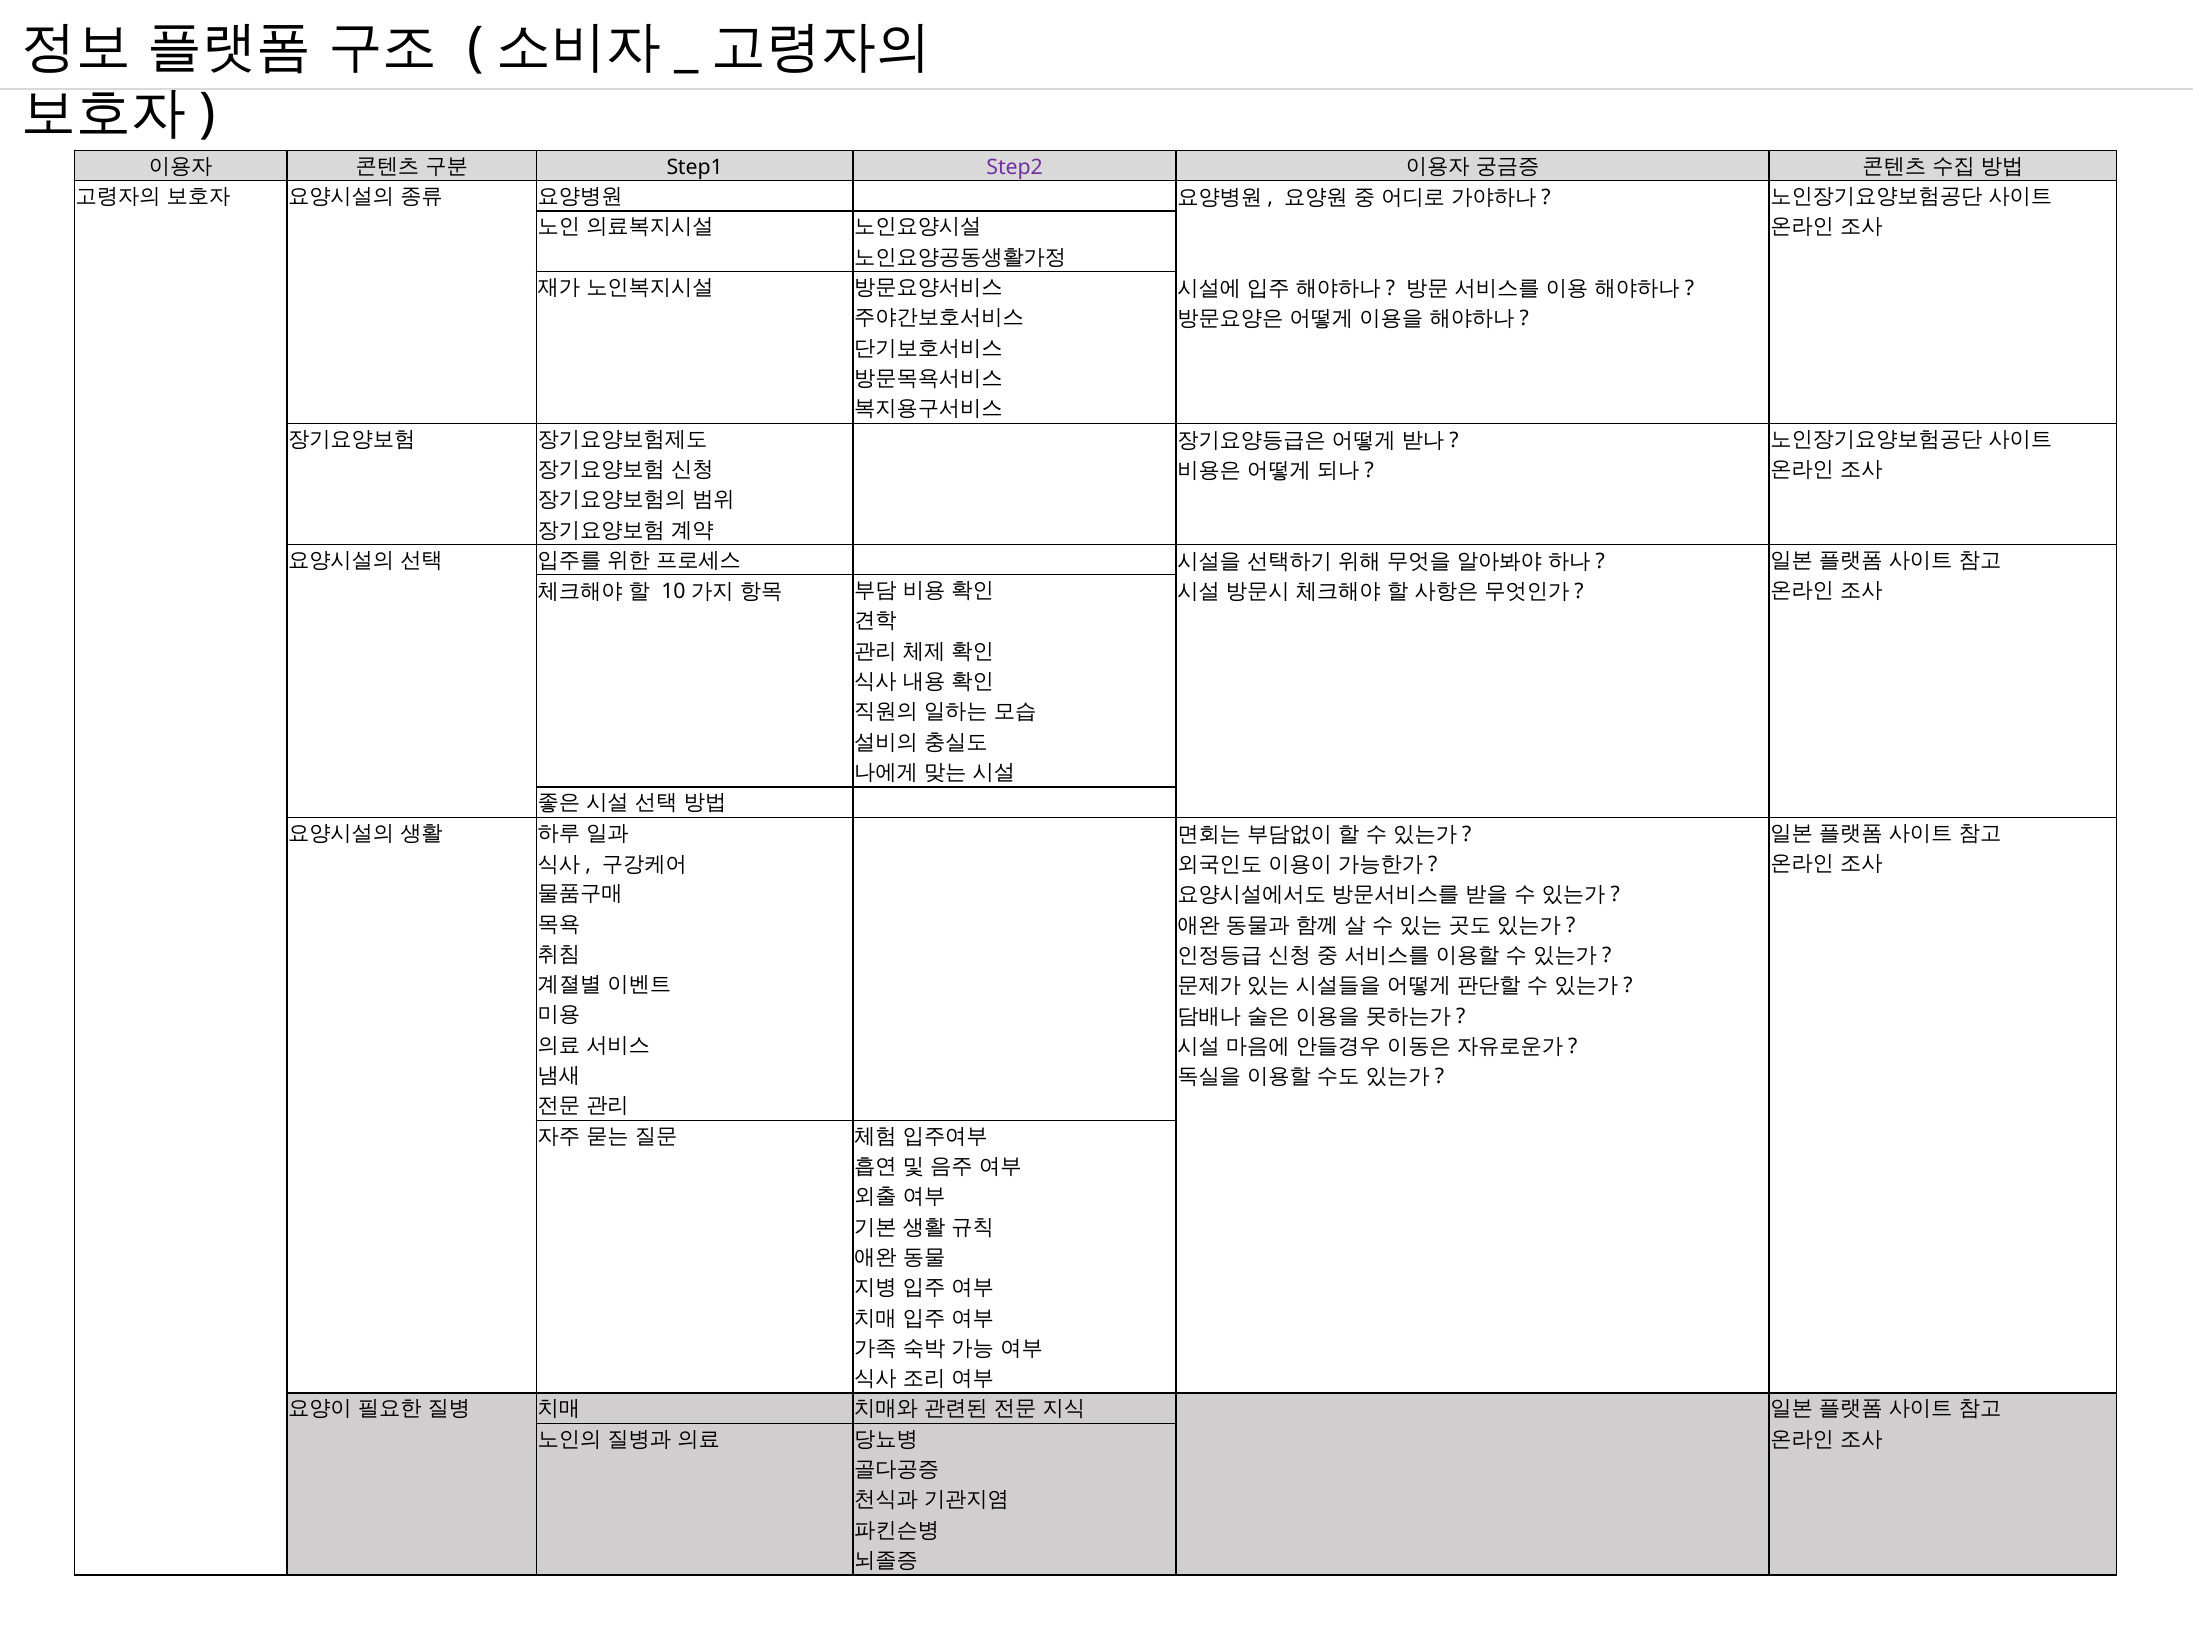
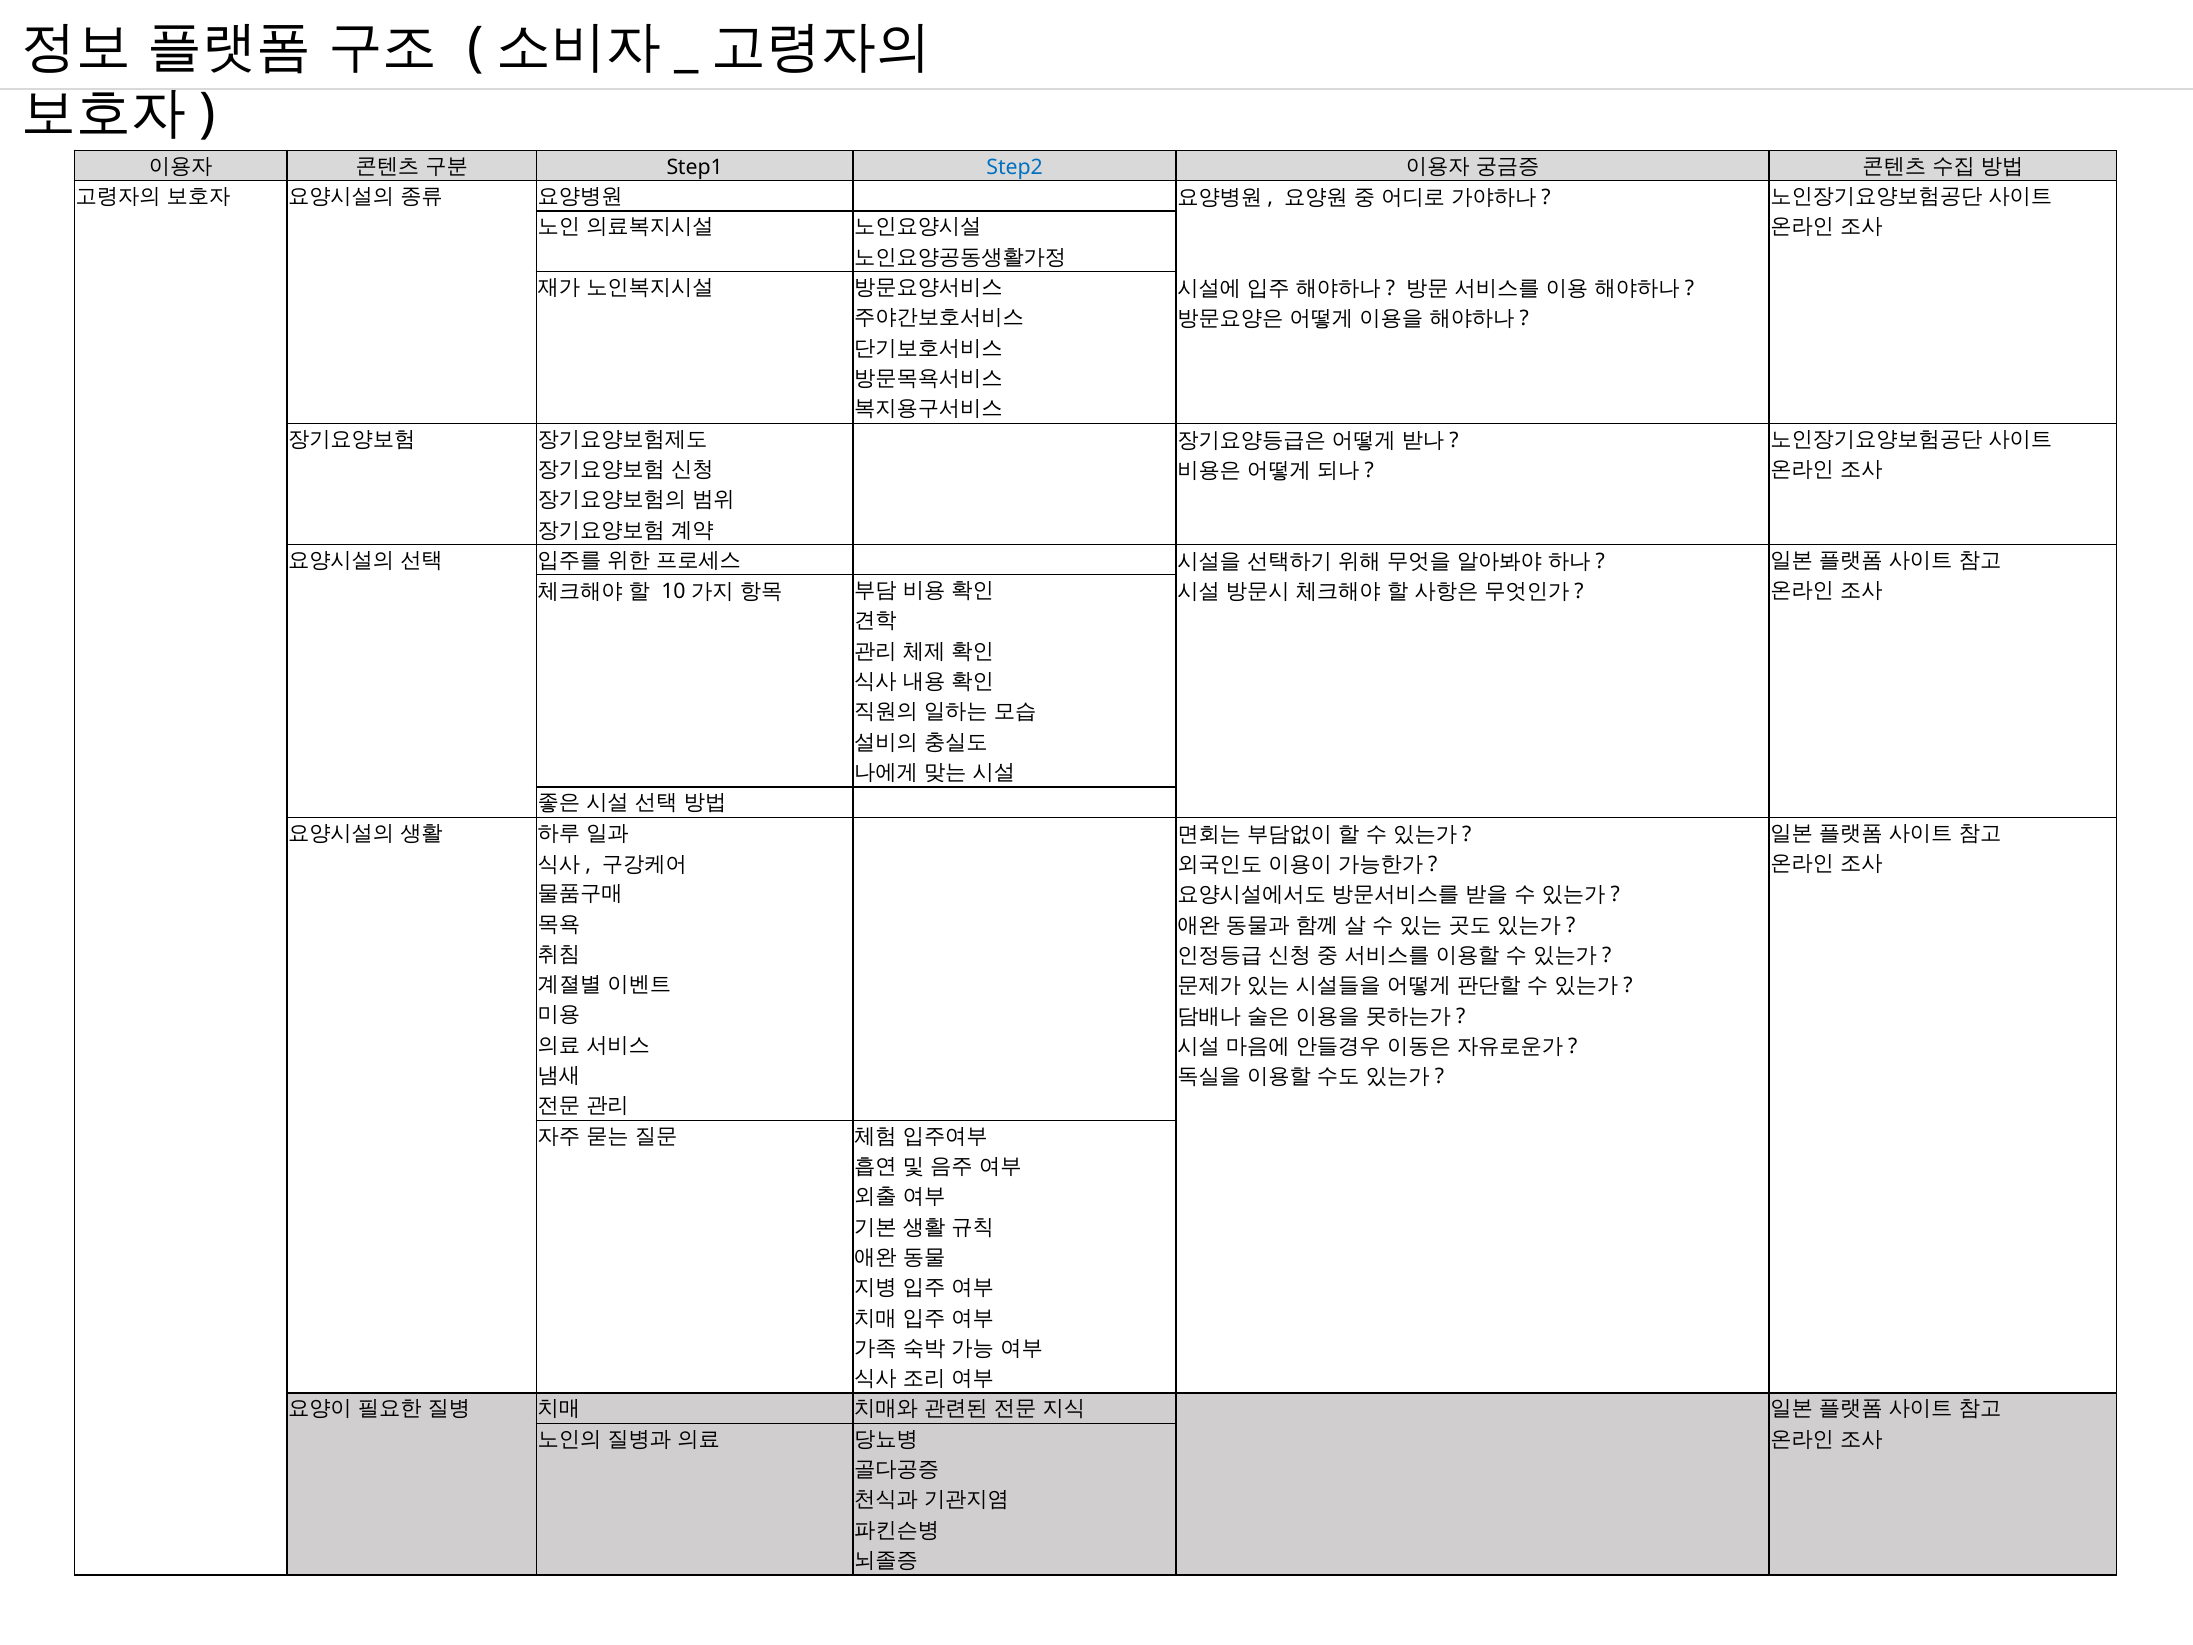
Step2 colour: purple -> blue (1015, 167)
